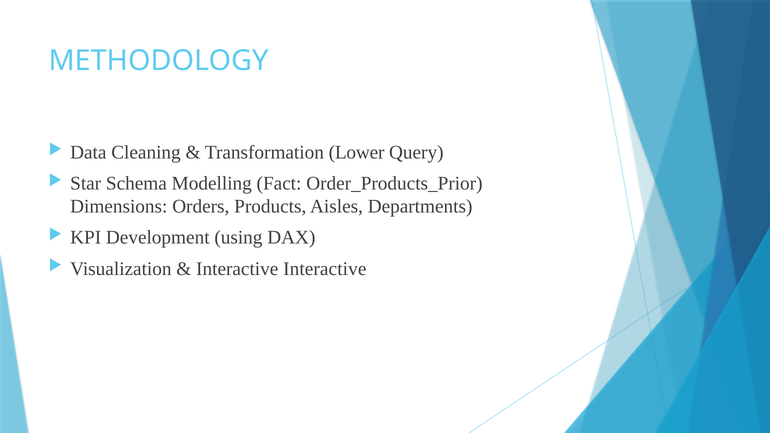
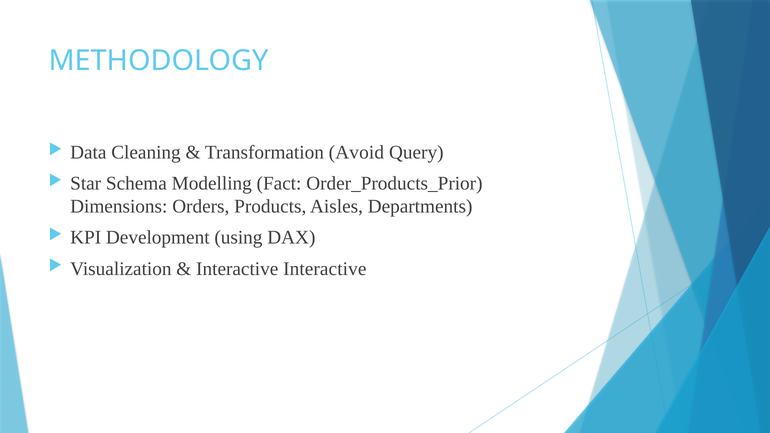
Lower: Lower -> Avoid (356, 152)
